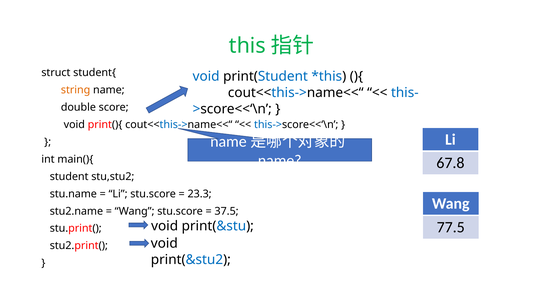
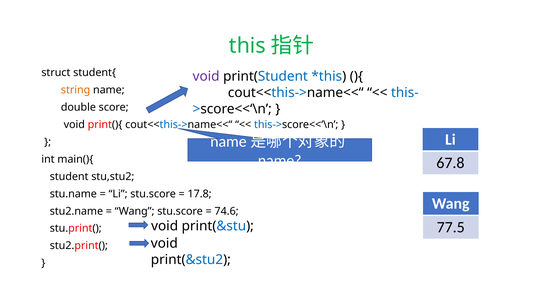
void colour: blue -> purple (206, 76)
23.3: 23.3 -> 17.8 (200, 193)
37.5: 37.5 -> 74.6 (227, 211)
